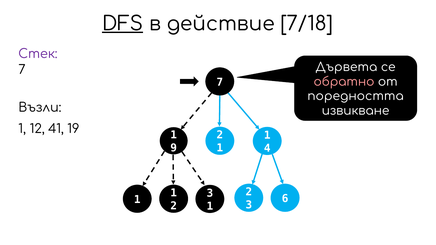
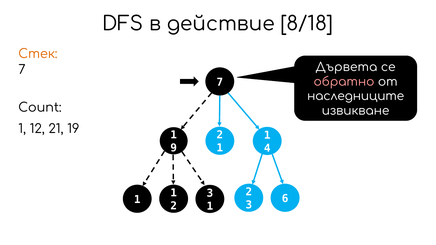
DFS underline: present -> none (123, 24)
7/18: 7/18 -> 8/18 (307, 24)
Стек colour: purple -> orange (38, 54)
поредността: поредността -> наследниците (356, 96)
Възли: Възли -> Count (40, 108)
41: 41 -> 21 (56, 129)
